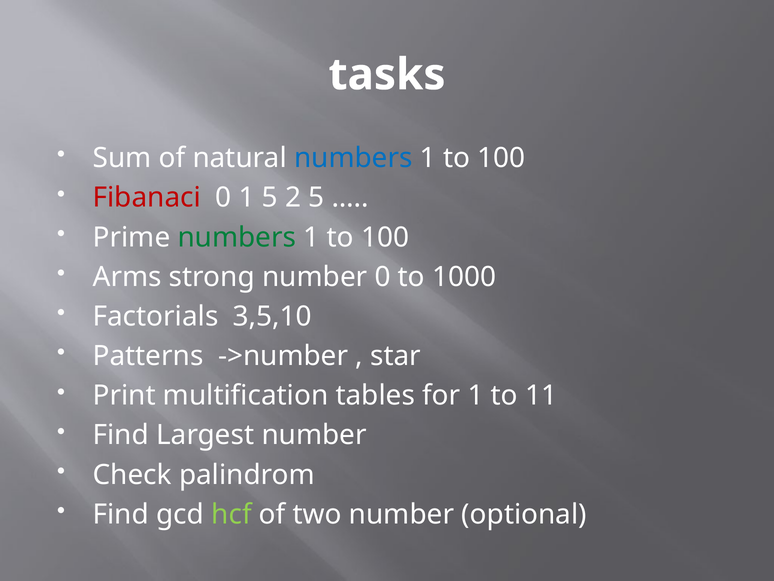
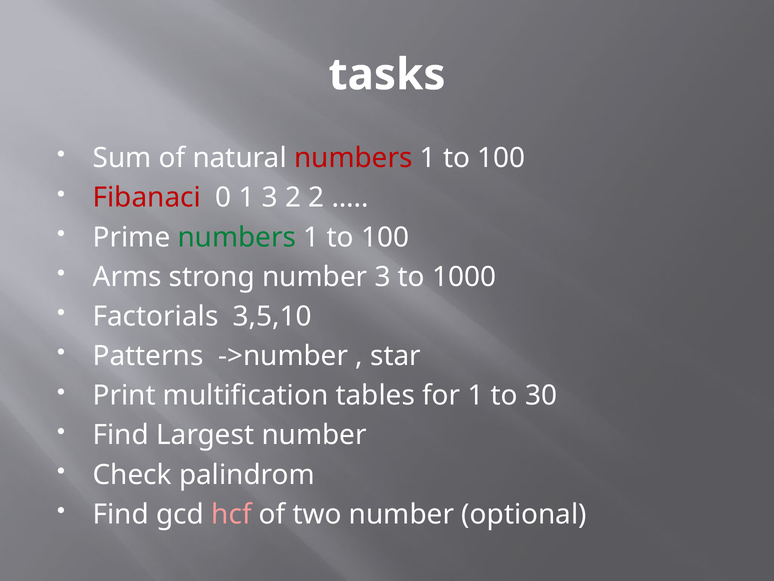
numbers colour: blue -> red (353, 158)
1 5: 5 -> 3 (270, 198)
2 5: 5 -> 2 (316, 198)
number 0: 0 -> 3 (383, 277)
11: 11 -> 30 (541, 395)
hcf colour: light green -> pink (231, 514)
